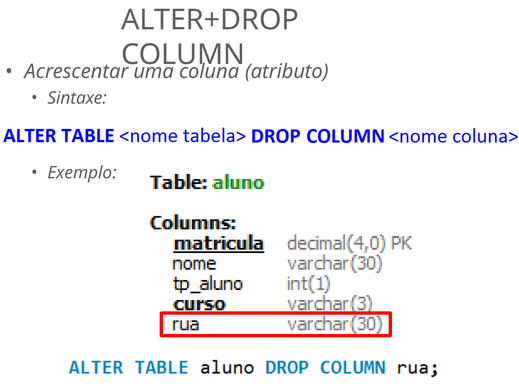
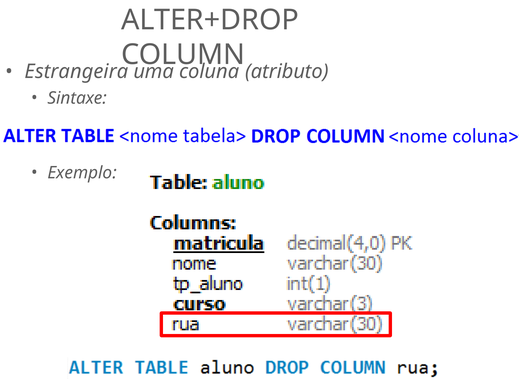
Acrescentar: Acrescentar -> Estrangeira (77, 72)
